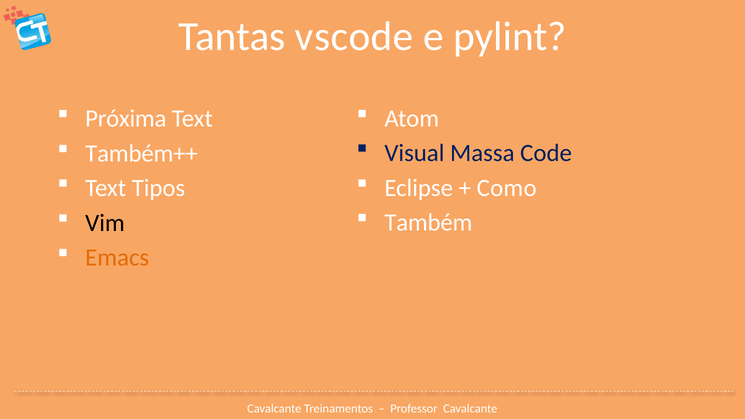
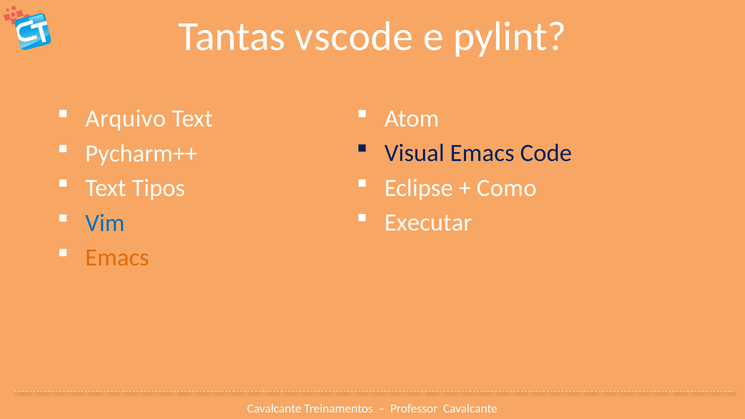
Próxima: Próxima -> Arquivo (126, 119)
Visual Massa: Massa -> Emacs (482, 153)
Também++: Também++ -> Pycharm++ (141, 154)
Também: Também -> Executar (428, 223)
Vim colour: black -> blue (105, 223)
